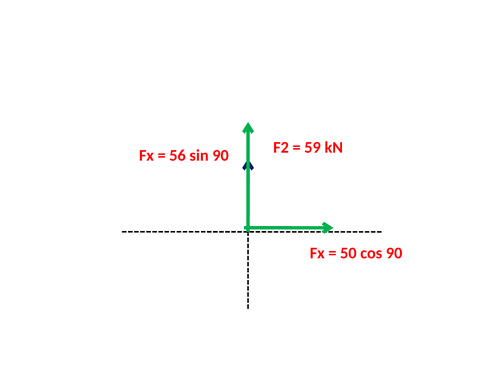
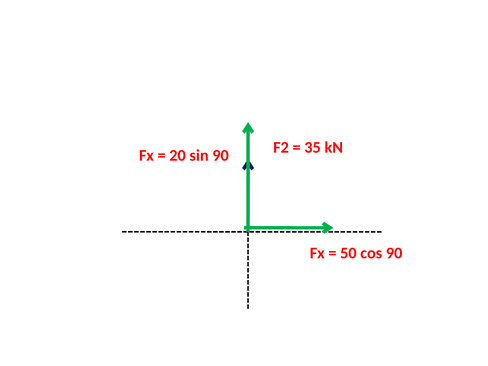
59: 59 -> 35 (313, 147)
56: 56 -> 20 (178, 156)
